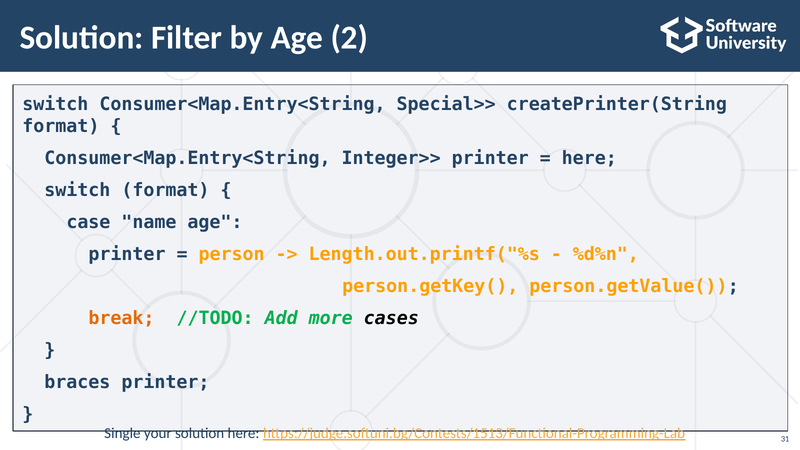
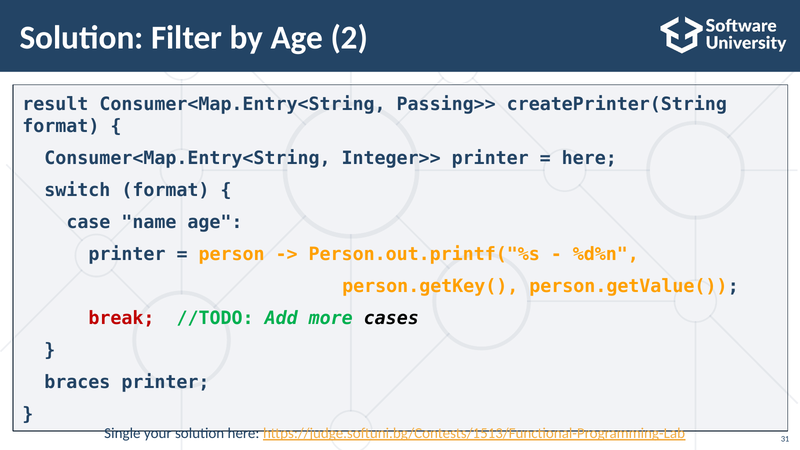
switch: switch -> result (55, 104)
Special>>: Special>> -> Passing>> (446, 104)
Length.out.printf("%s: Length.out.printf("%s -> Person.out.printf("%s (424, 254)
break colour: orange -> red (121, 318)
